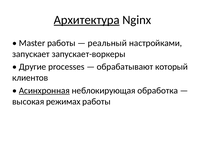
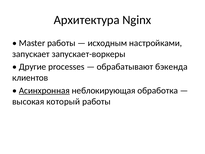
Архитектура underline: present -> none (87, 20)
реальный: реальный -> исходным (107, 43)
который: который -> бэкенда (171, 67)
режимах: режимах -> который (63, 101)
